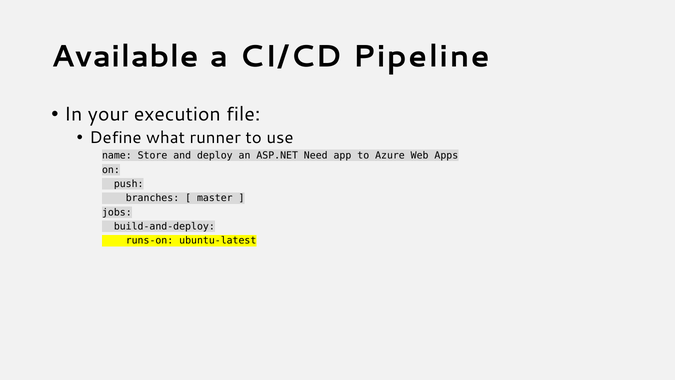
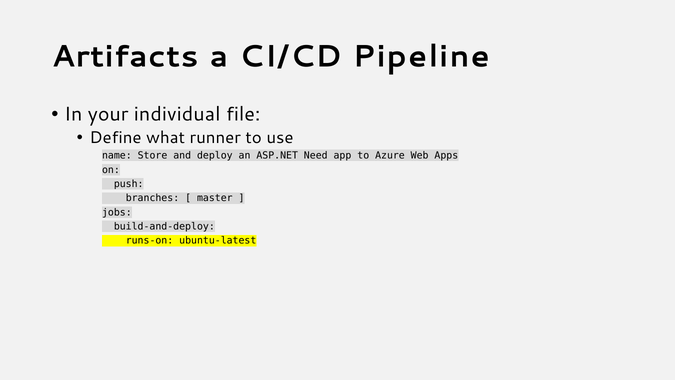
Available: Available -> Artifacts (125, 57)
execution: execution -> individual (177, 114)
